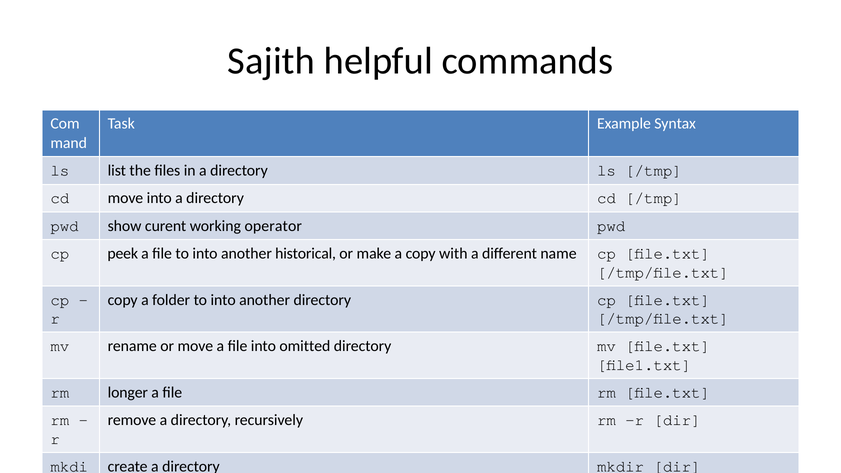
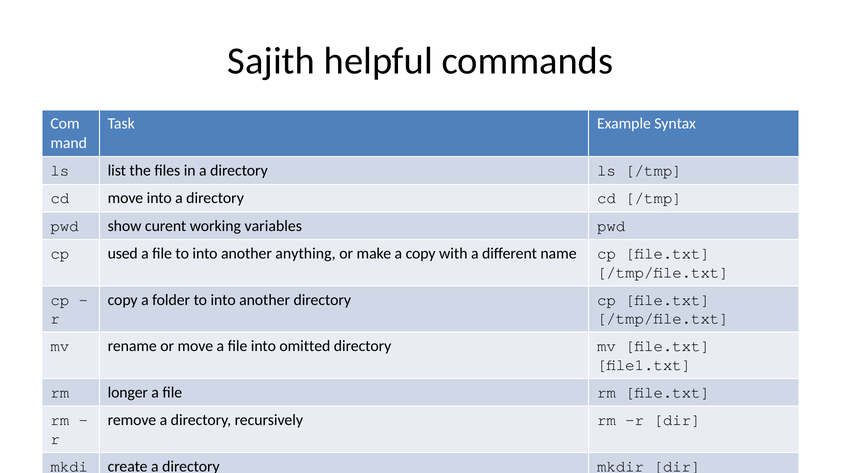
operator: operator -> variables (273, 226)
peek: peek -> used (123, 254)
historical: historical -> anything (305, 254)
